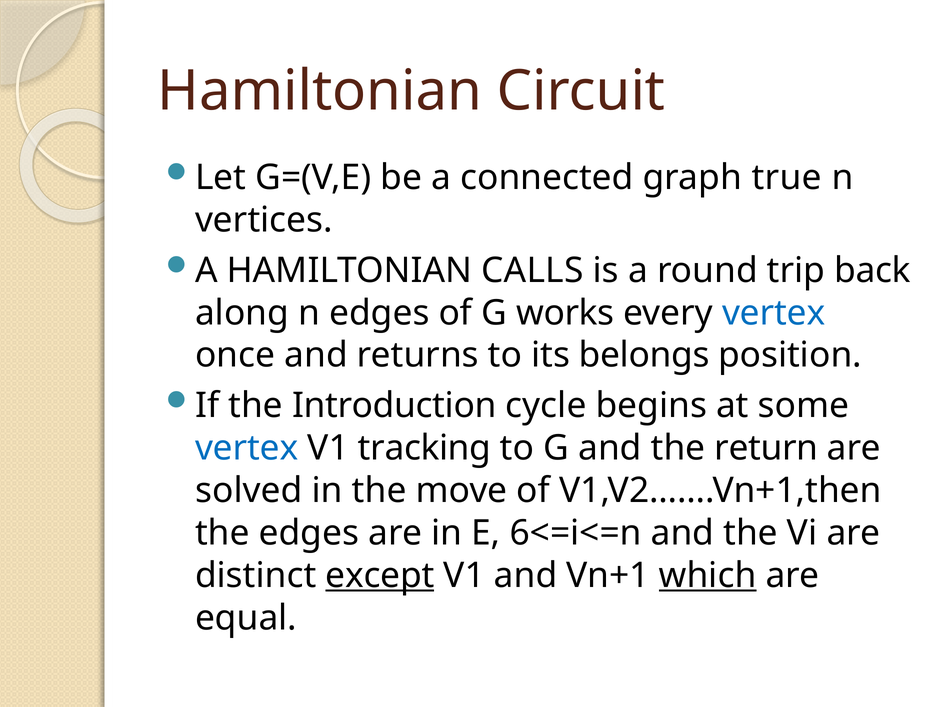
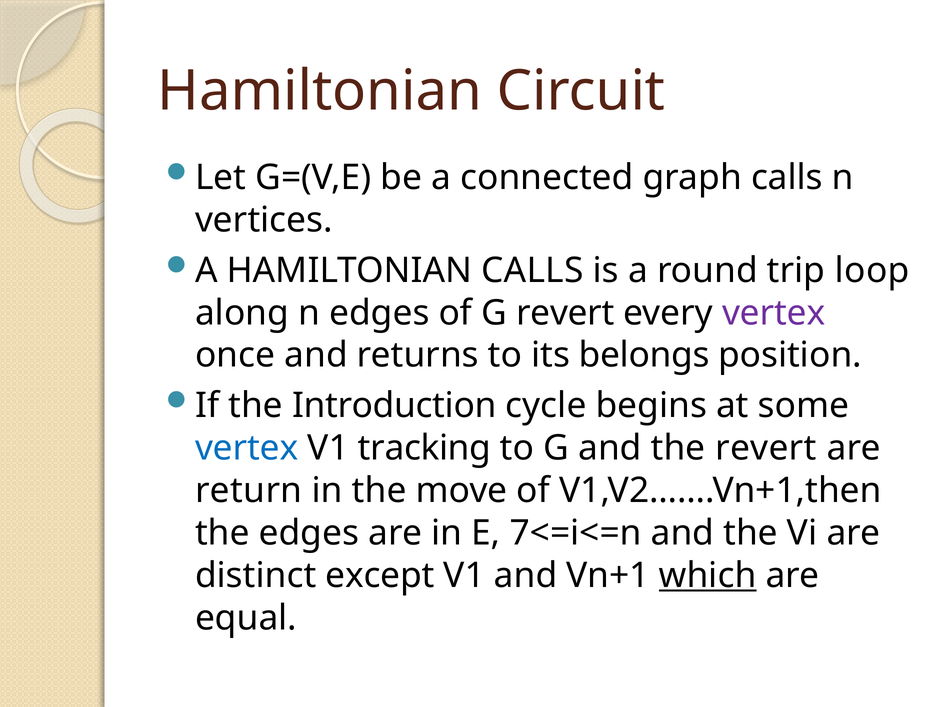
graph true: true -> calls (787, 178)
back: back -> loop (872, 270)
G works: works -> revert (565, 313)
vertex colour: blue -> purple (774, 313)
the return: return -> revert (766, 448)
solved: solved -> return (249, 491)
6<=i<=n: 6<=i<=n -> 7<=i<=n (576, 533)
except underline: present -> none (380, 576)
